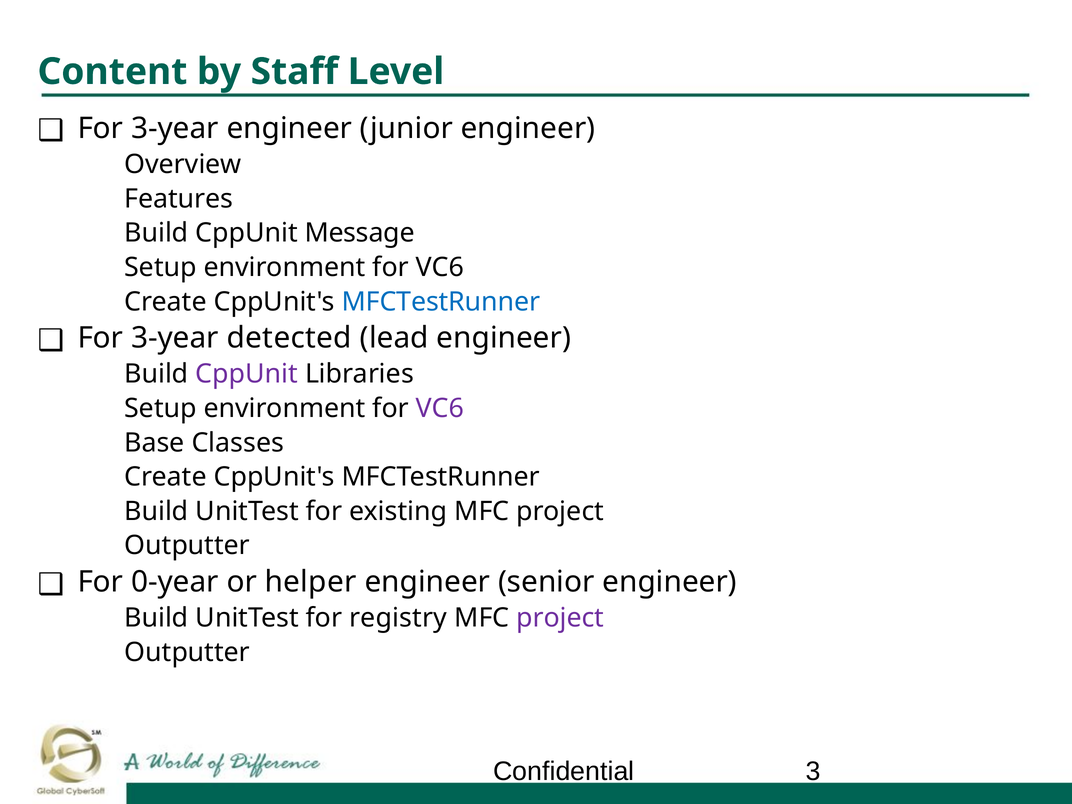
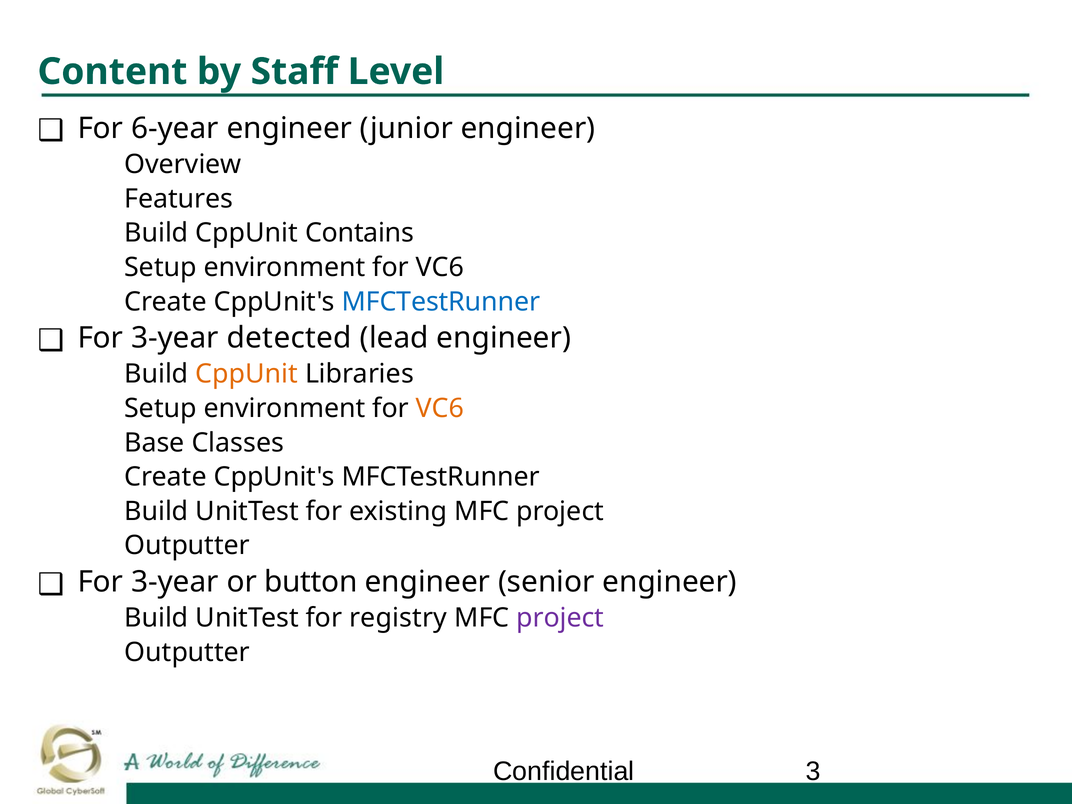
3-year: 3-year -> 6-year (175, 128)
Message: Message -> Contains (360, 233)
CppUnit colour: purple -> orange (247, 374)
VC6 colour: purple -> orange (440, 408)
0-year: 0-year -> 3-year (175, 582)
helper: helper -> button (311, 582)
